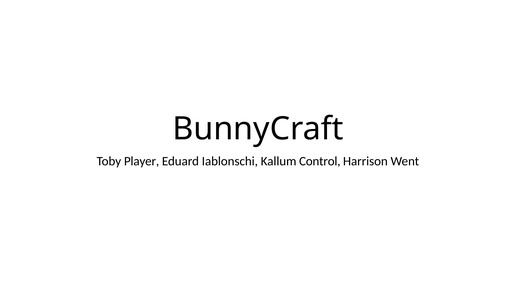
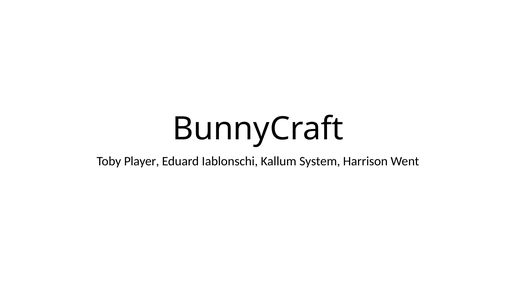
Control: Control -> System (320, 161)
